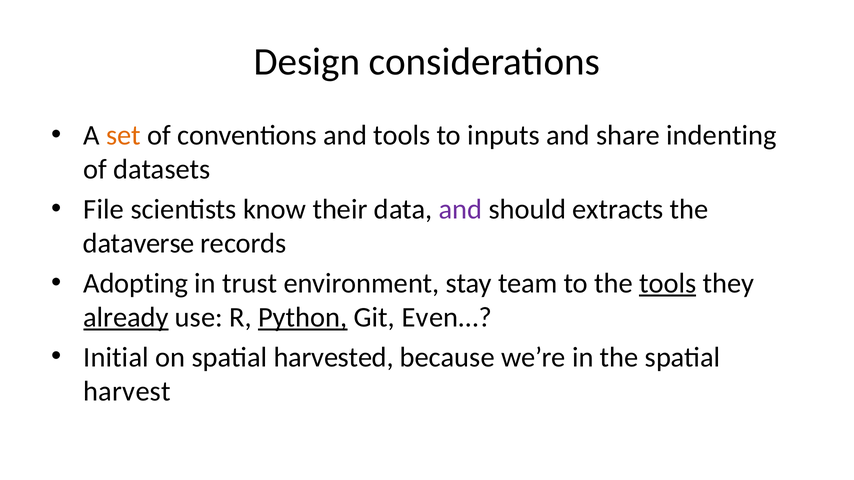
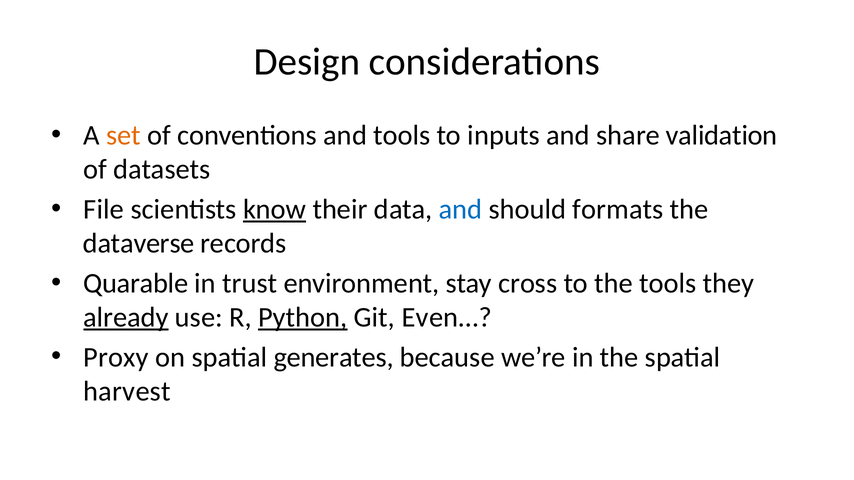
indenting: indenting -> validation (722, 135)
know underline: none -> present (275, 209)
and colour: purple -> blue (460, 209)
extracts: extracts -> formats (618, 209)
Adopting: Adopting -> Quarable (136, 283)
team: team -> cross (528, 283)
tools underline: present -> none (668, 283)
Initial: Initial -> Proxy (116, 357)
harvested: harvested -> generates (334, 357)
